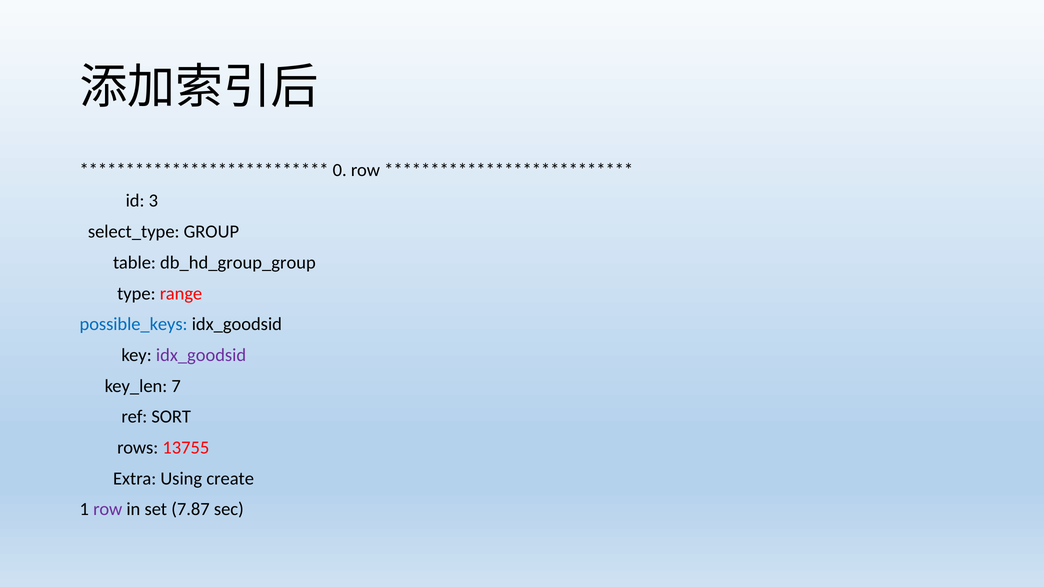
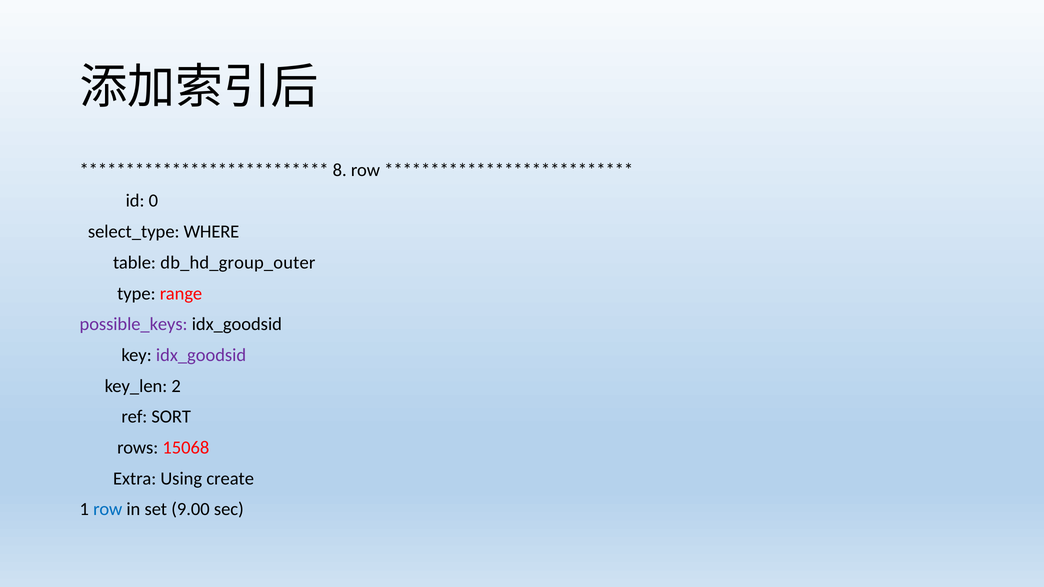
0: 0 -> 8 (340, 170)
3: 3 -> 0 (153, 201)
GROUP: GROUP -> WHERE (211, 232)
db_hd_group_group: db_hd_group_group -> db_hd_group_outer (238, 263)
possible_keys colour: blue -> purple (134, 324)
7: 7 -> 2 (176, 386)
13755: 13755 -> 15068 (186, 448)
row colour: purple -> blue (108, 510)
7.87: 7.87 -> 9.00 (190, 510)
